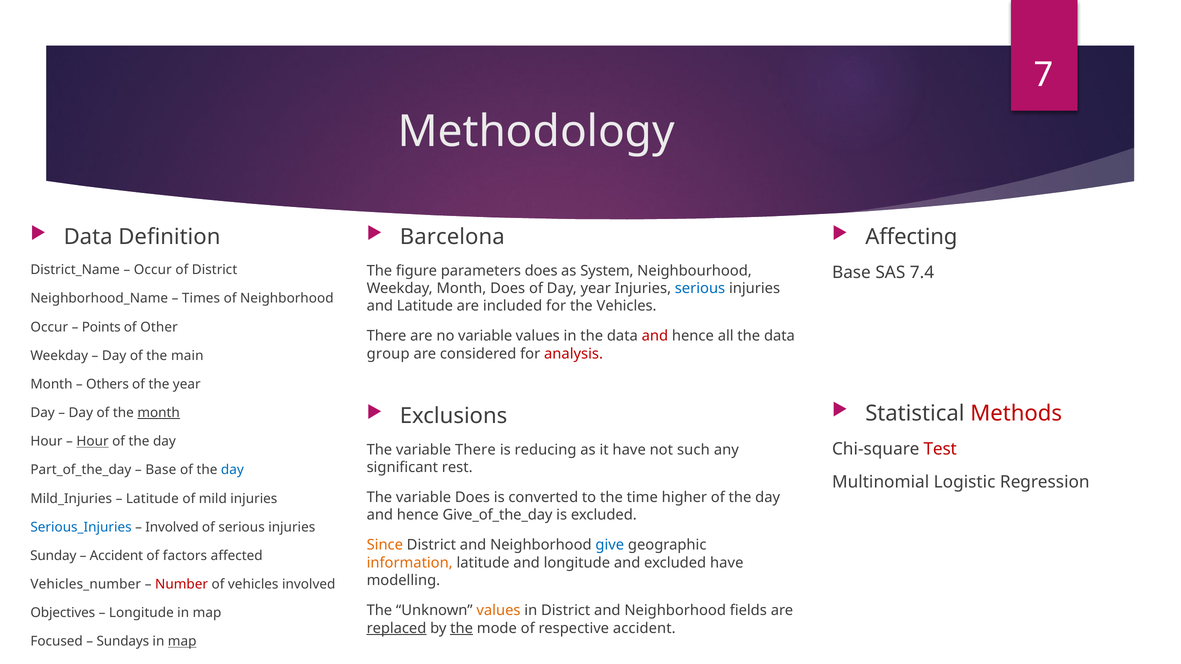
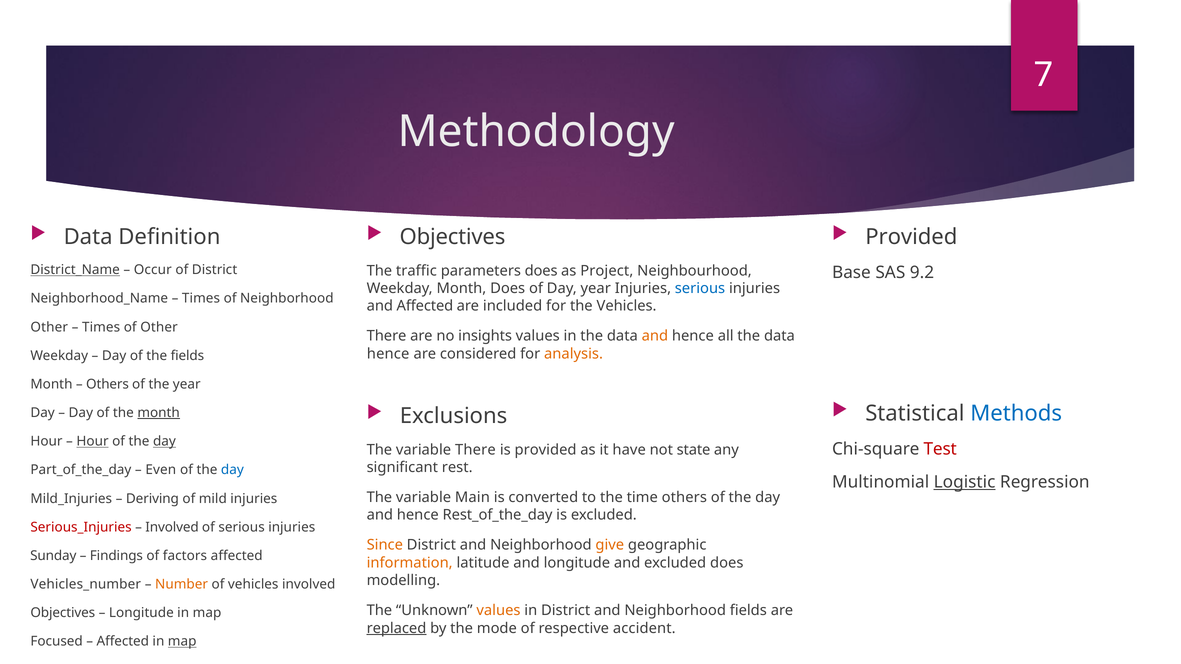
Barcelona: Barcelona -> Objectives (452, 237)
Affecting: Affecting -> Provided (911, 237)
District_Name underline: none -> present (75, 270)
figure: figure -> traffic (416, 271)
System: System -> Project (607, 271)
7.4: 7.4 -> 9.2 (922, 272)
and Latitude: Latitude -> Affected (425, 306)
Occur: Occur -> Other (49, 327)
Points: Points -> Times (101, 327)
no variable: variable -> insights (485, 336)
and colour: red -> orange (655, 336)
group: group -> hence (388, 354)
analysis colour: red -> orange (574, 354)
the main: main -> fields (187, 356)
Methods colour: red -> blue (1016, 414)
day underline: none -> present (164, 442)
is reducing: reducing -> provided (546, 450)
such: such -> state (694, 450)
Base: Base -> Even (161, 470)
Logistic underline: none -> present (965, 482)
variable Does: Does -> Main (472, 498)
time higher: higher -> others (684, 498)
Latitude: Latitude -> Deriving (152, 499)
Give_of_the_day: Give_of_the_day -> Rest_of_the_day (498, 515)
Serious_Injuries colour: blue -> red (81, 527)
give colour: blue -> orange (610, 545)
Accident: Accident -> Findings (116, 556)
excluded have: have -> does (727, 563)
Number colour: red -> orange (182, 585)
the underline: present -> none (462, 629)
Sundays: Sundays -> Affected (123, 642)
